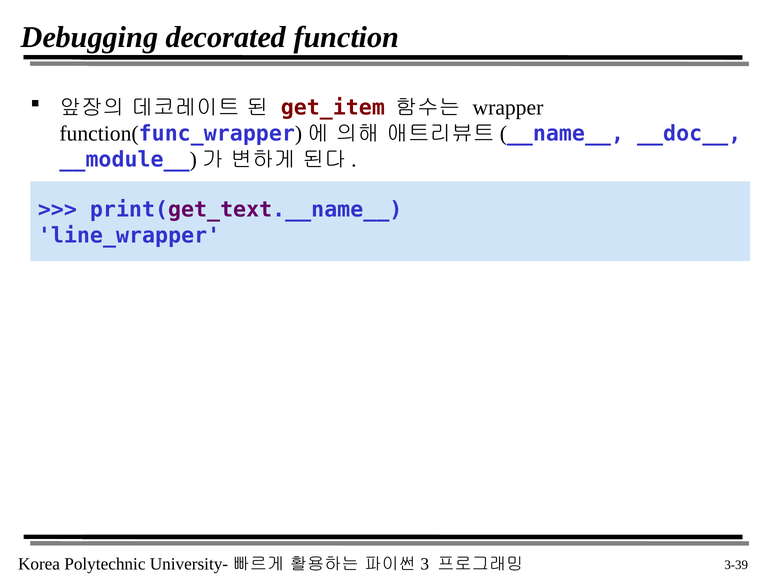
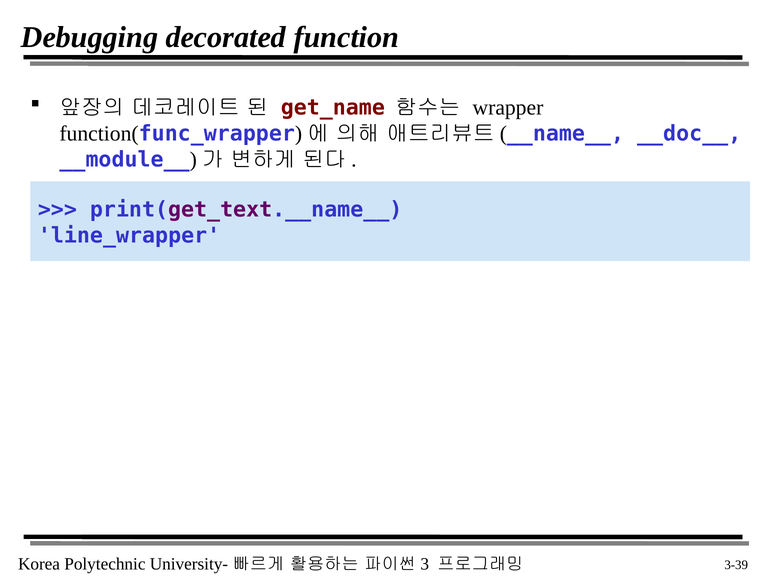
get_item: get_item -> get_name (333, 108)
